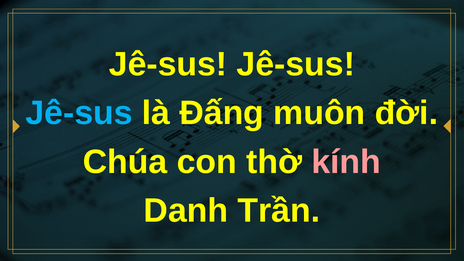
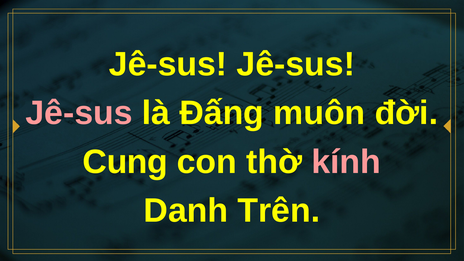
Jê-sus colour: light blue -> pink (79, 113)
Chúa: Chúa -> Cung (125, 162)
Trần: Trần -> Trên (279, 211)
